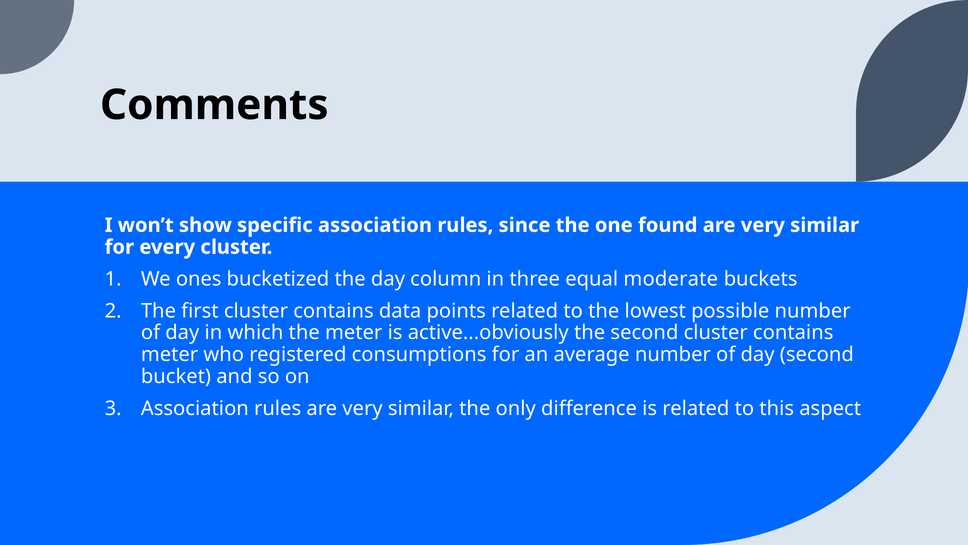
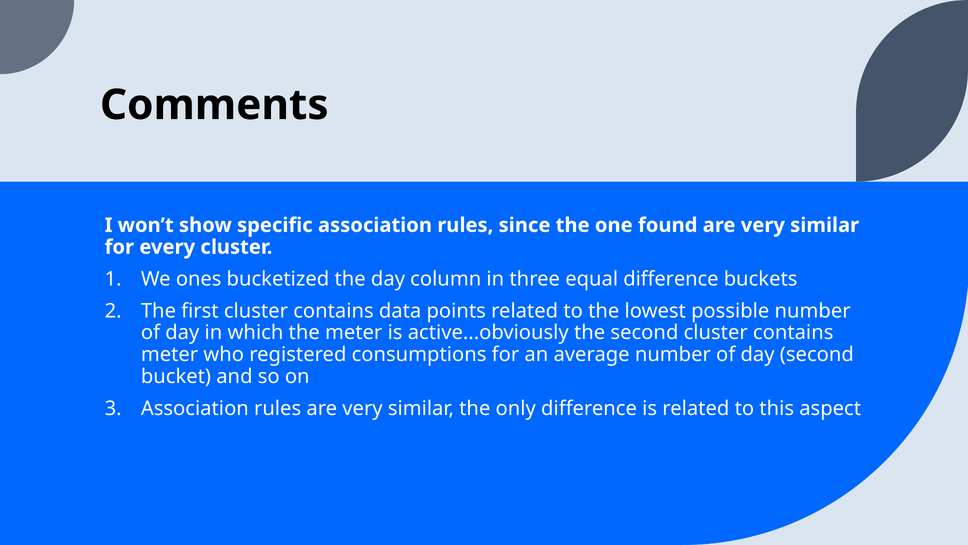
equal moderate: moderate -> difference (671, 279)
